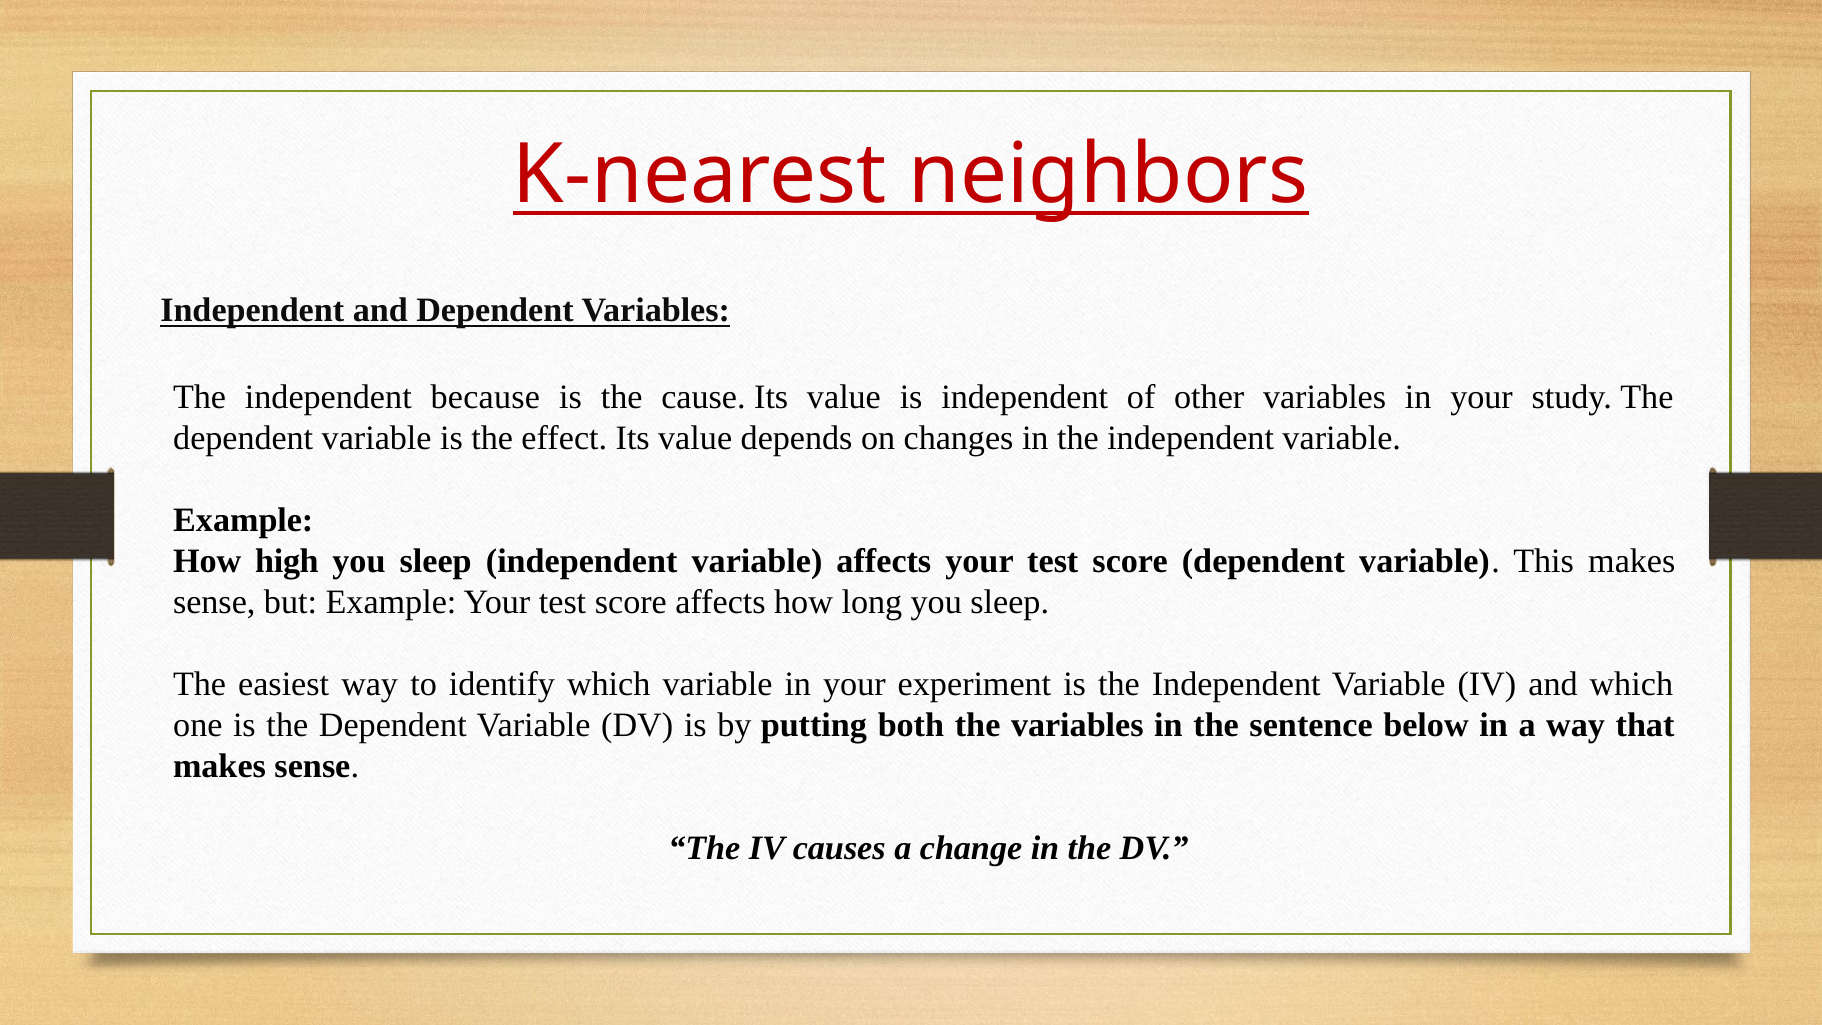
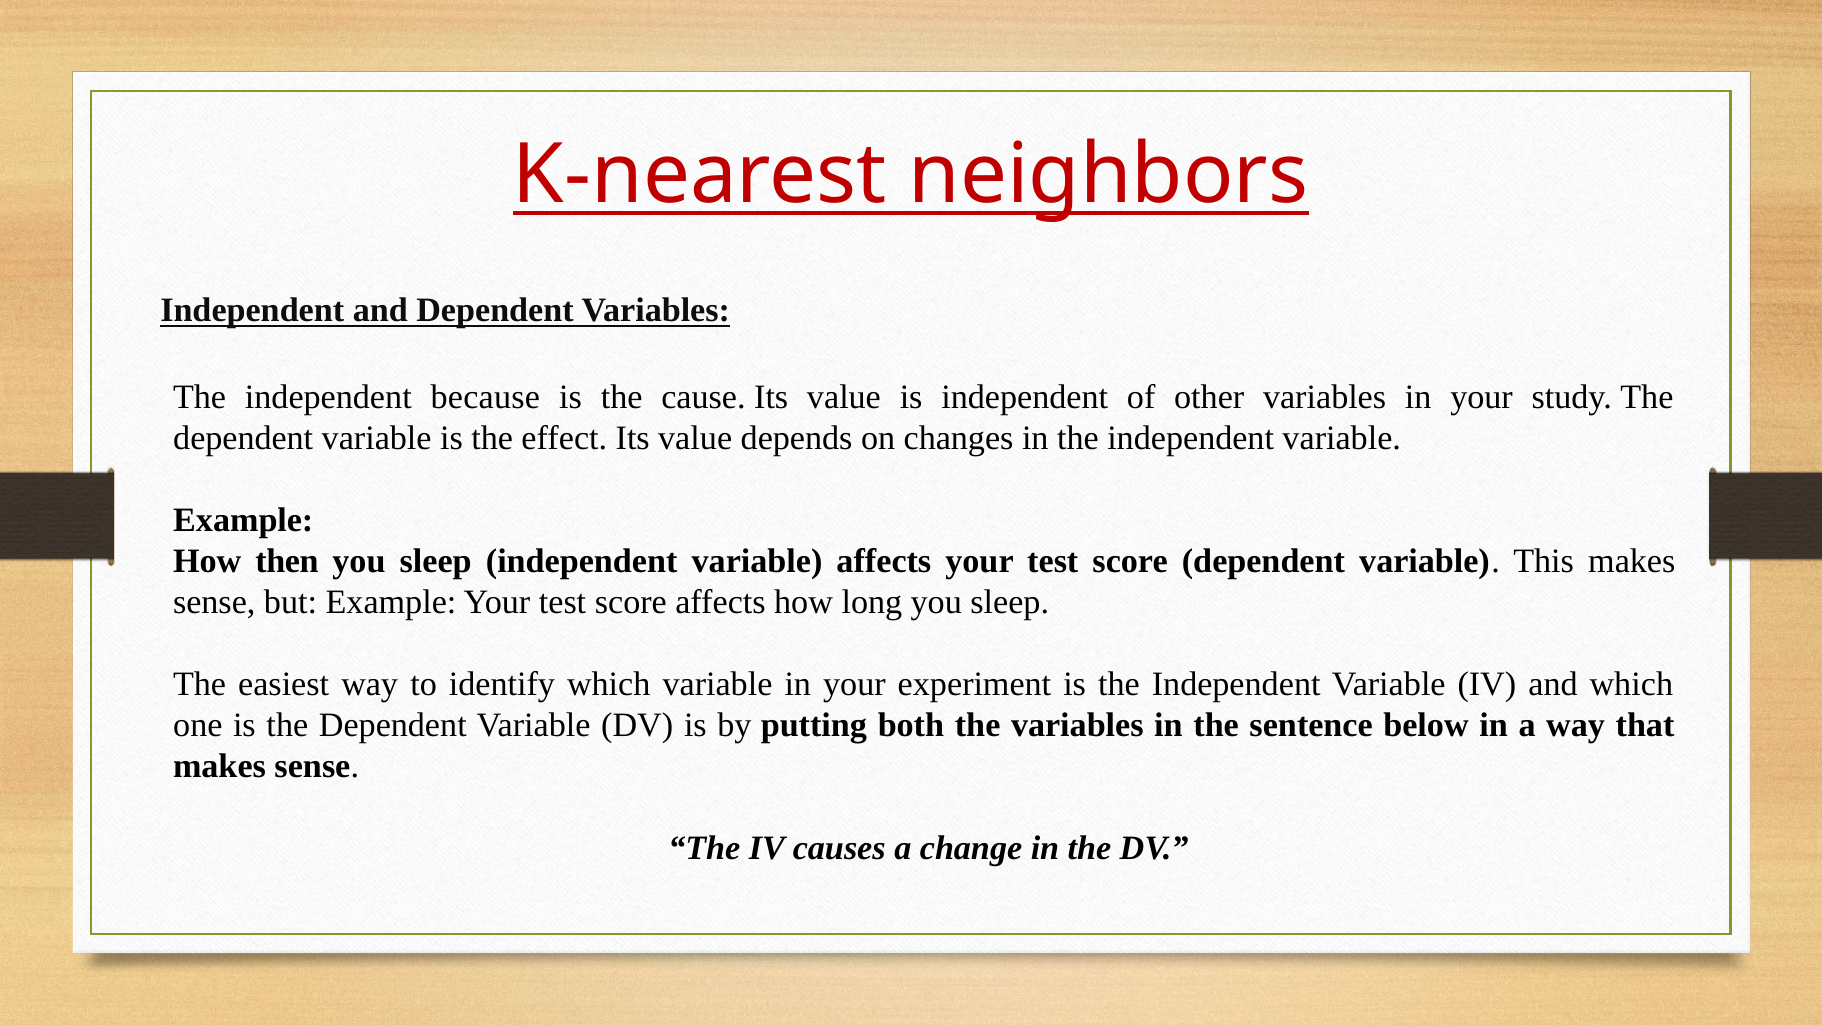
high: high -> then (287, 561)
